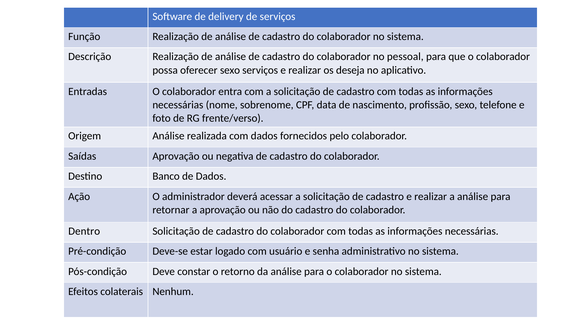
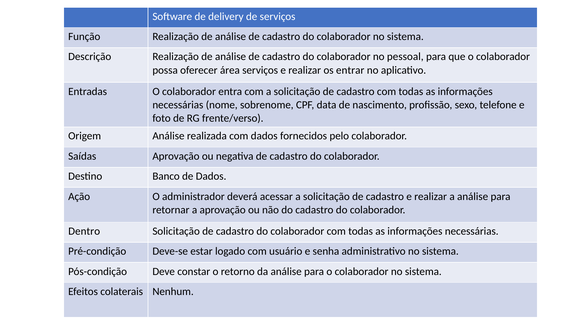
oferecer sexo: sexo -> área (230, 70)
deseja: deseja -> entrar (350, 70)
